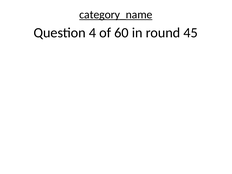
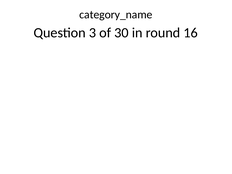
category_name underline: present -> none (116, 15)
4: 4 -> 3 (93, 33)
60: 60 -> 30 (121, 33)
45: 45 -> 16 (191, 33)
